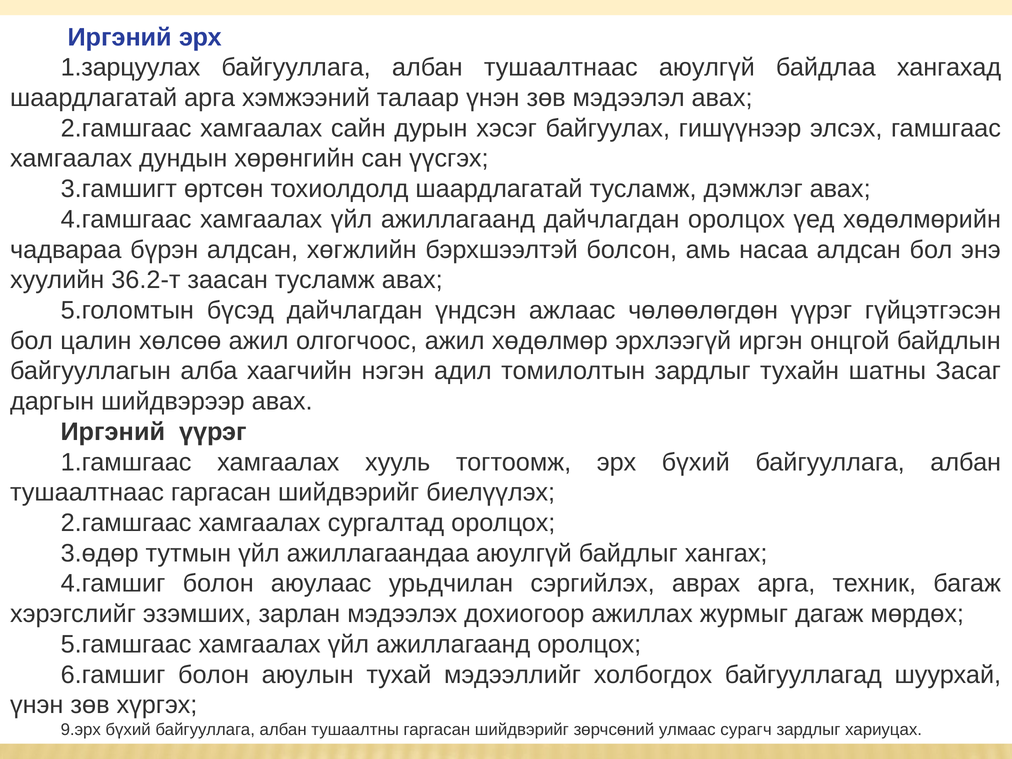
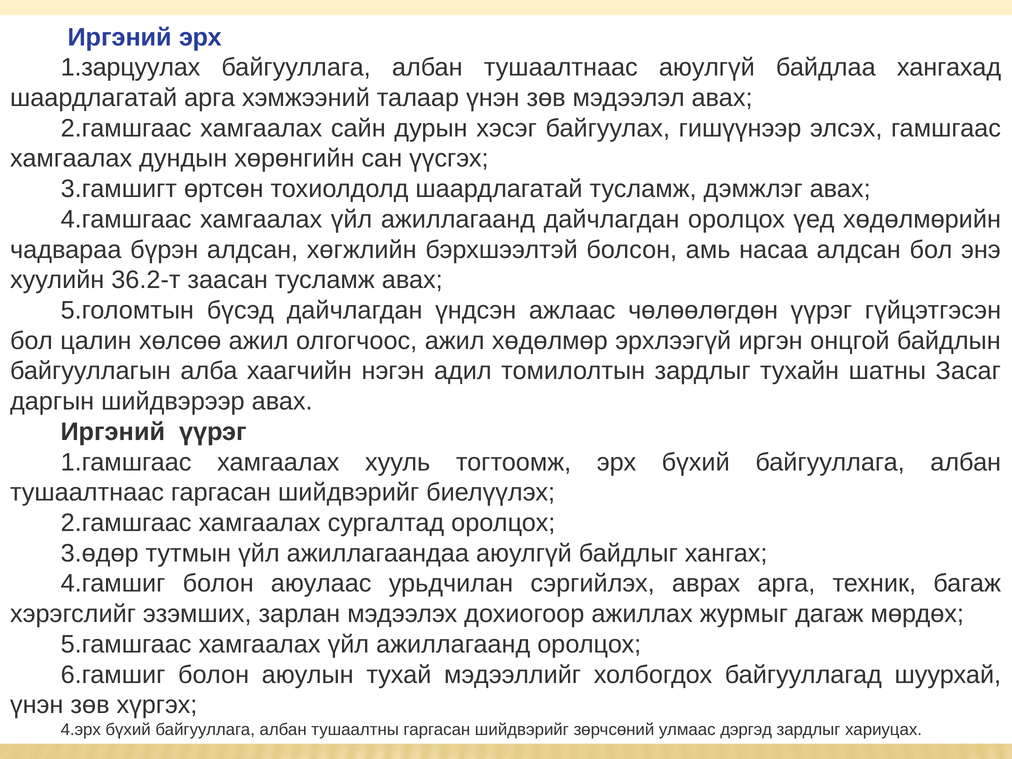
9.эрх: 9.эрх -> 4.эрх (81, 730)
сурагч: сурагч -> дэргэд (746, 730)
